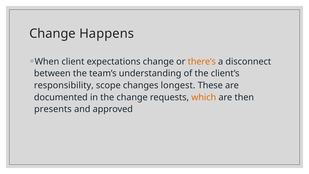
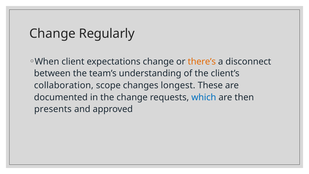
Happens: Happens -> Regularly (107, 34)
responsibility: responsibility -> collaboration (64, 85)
which colour: orange -> blue (204, 97)
